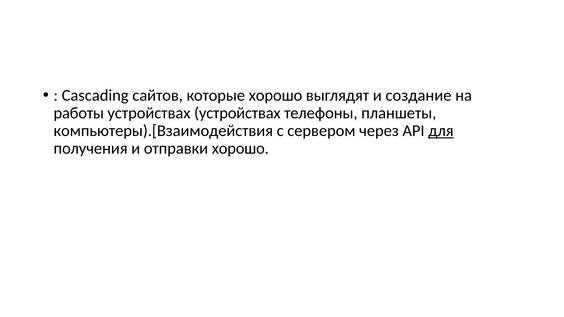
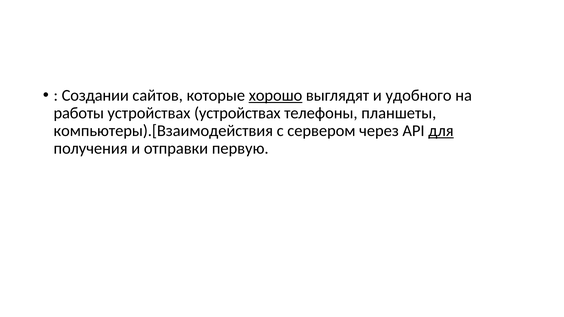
Cascading: Cascading -> Создании (95, 95)
хорошо underline: none -> present (276, 95)
создание: создание -> удобного (419, 95)
отправки хорошо: хорошо -> первую (240, 149)
